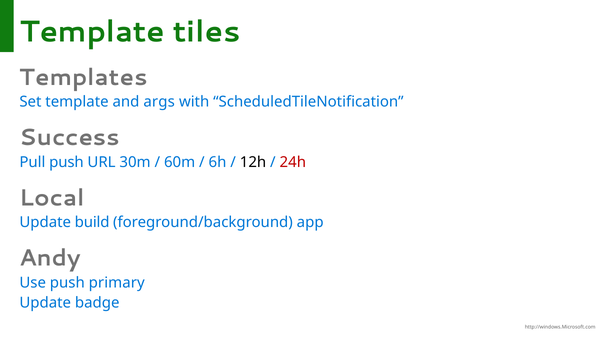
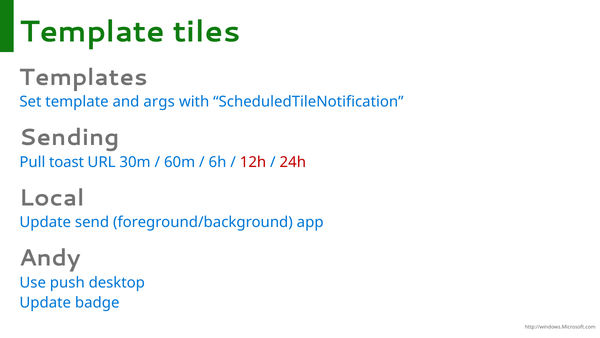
Success: Success -> Sending (70, 137)
Pull push: push -> toast (67, 162)
12h colour: black -> red (253, 162)
build: build -> send (92, 222)
primary: primary -> desktop (117, 282)
